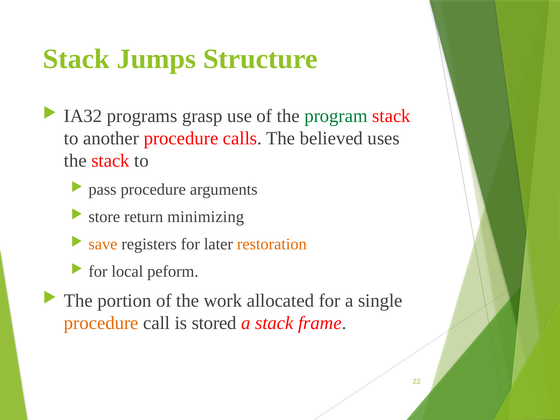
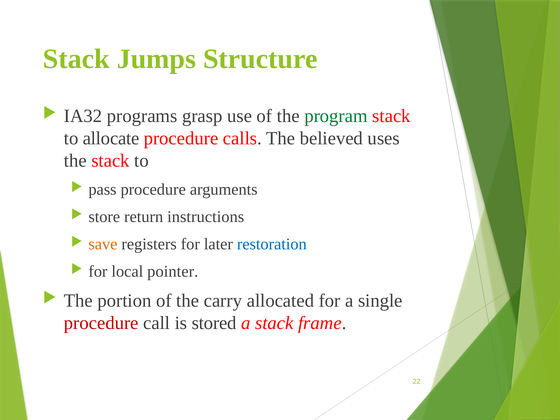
another: another -> allocate (111, 138)
minimizing: minimizing -> instructions (206, 217)
restoration colour: orange -> blue (272, 244)
peform: peform -> pointer (173, 272)
work: work -> carry (223, 301)
procedure colour: orange -> red (101, 323)
